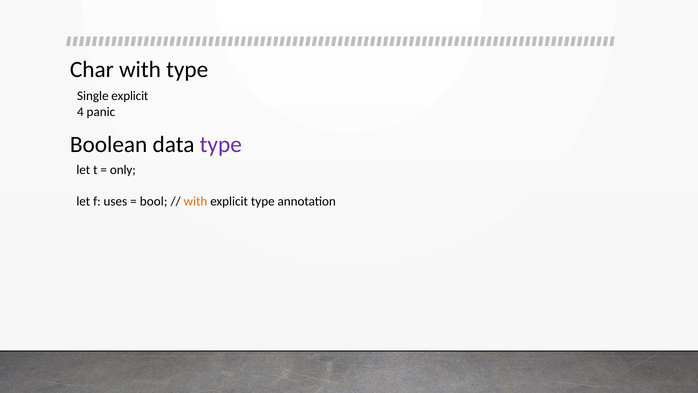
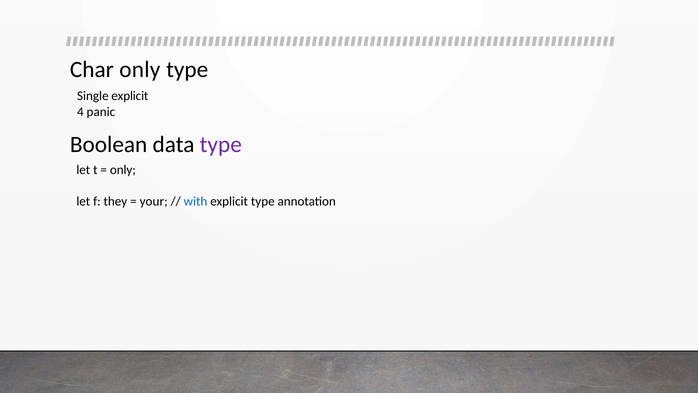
Char with: with -> only (140, 70)
uses: uses -> they (115, 201)
bool: bool -> your (154, 201)
with colour: orange -> blue (195, 201)
